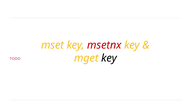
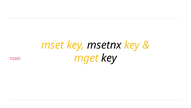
msetnx colour: red -> black (104, 45)
